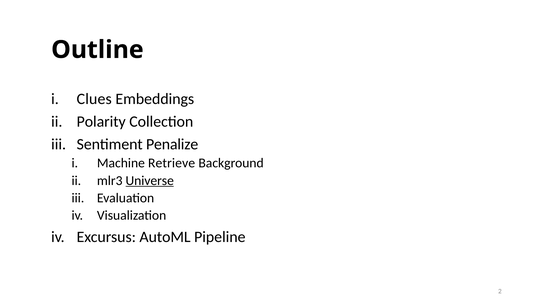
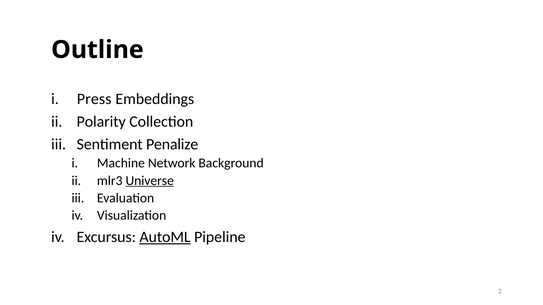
Clues: Clues -> Press (94, 99)
Retrieve: Retrieve -> Network (172, 163)
AutoML underline: none -> present (165, 237)
